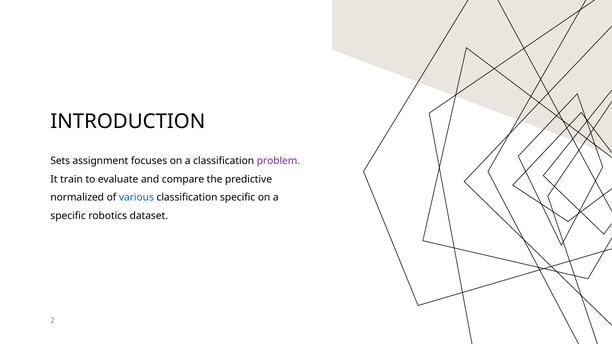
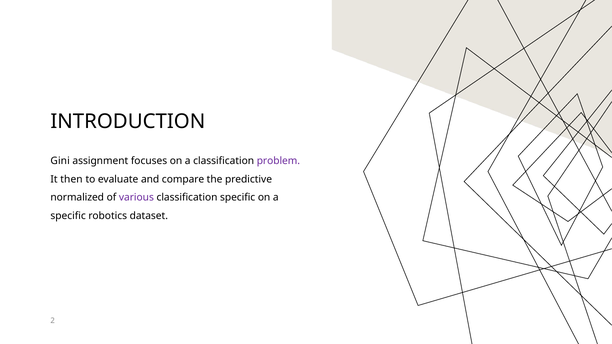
Sets: Sets -> Gini (60, 161)
train: train -> then (71, 179)
various colour: blue -> purple (136, 198)
